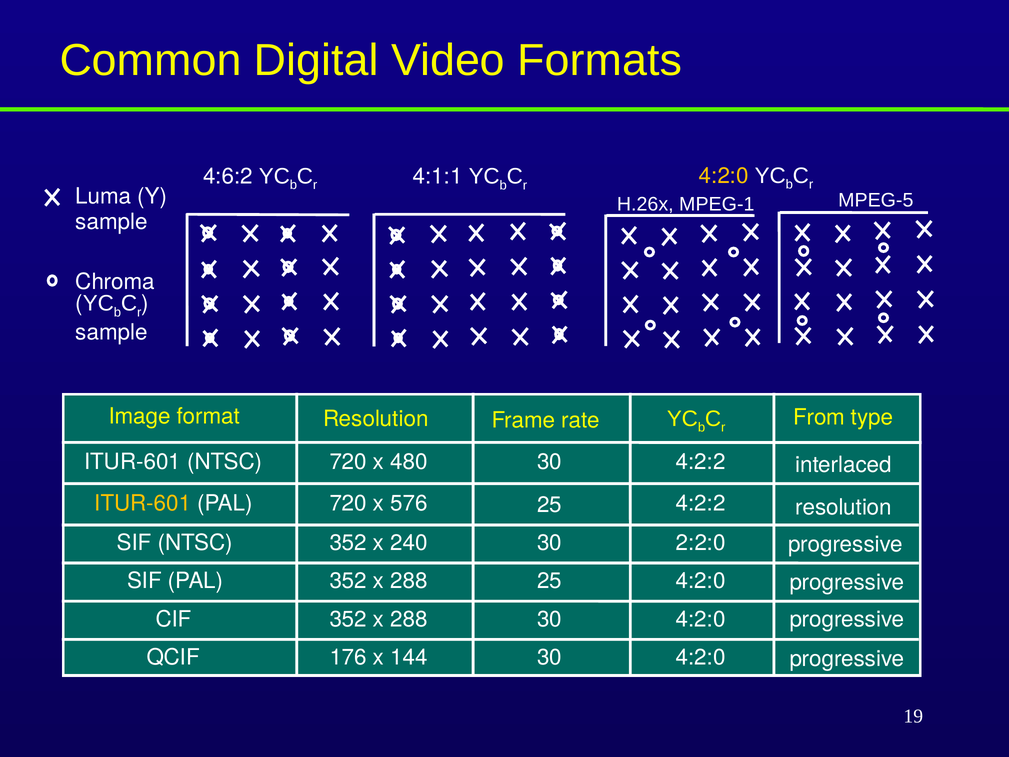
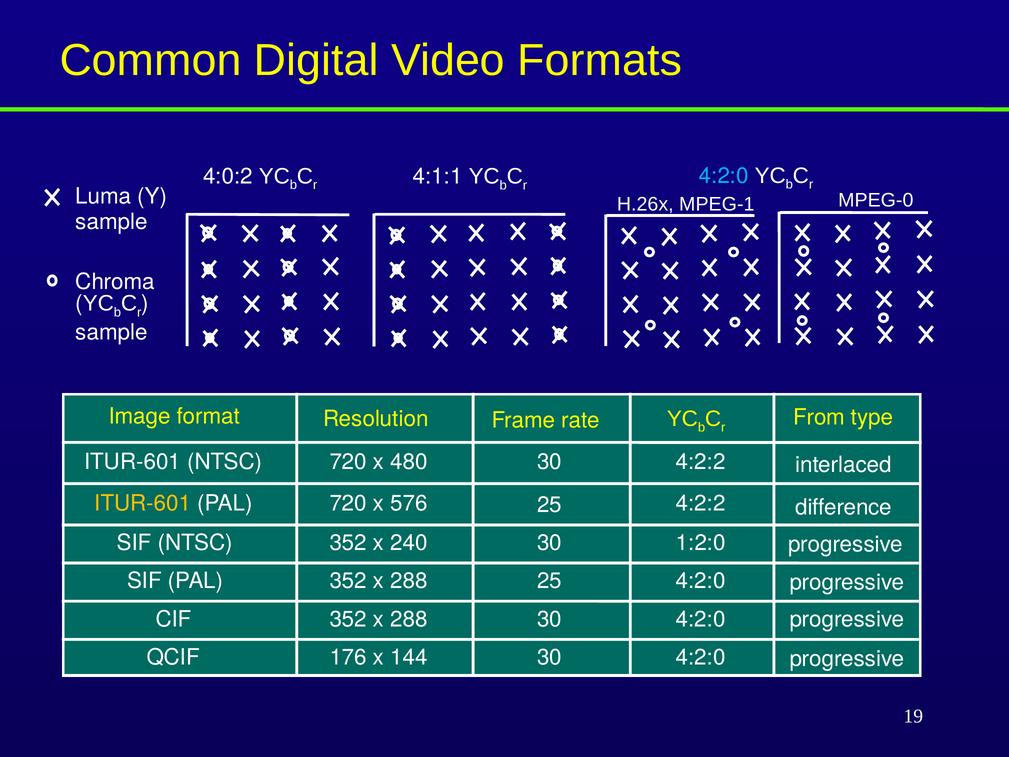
4:6:2: 4:6:2 -> 4:0:2 (228, 176)
4:2:0 colour: yellow -> light blue (724, 176)
MPEG-5: MPEG-5 -> MPEG-0 (876, 200)
resolution: resolution -> difference (844, 507)
2:2:0: 2:2:0 -> 1:2:0 (701, 543)
